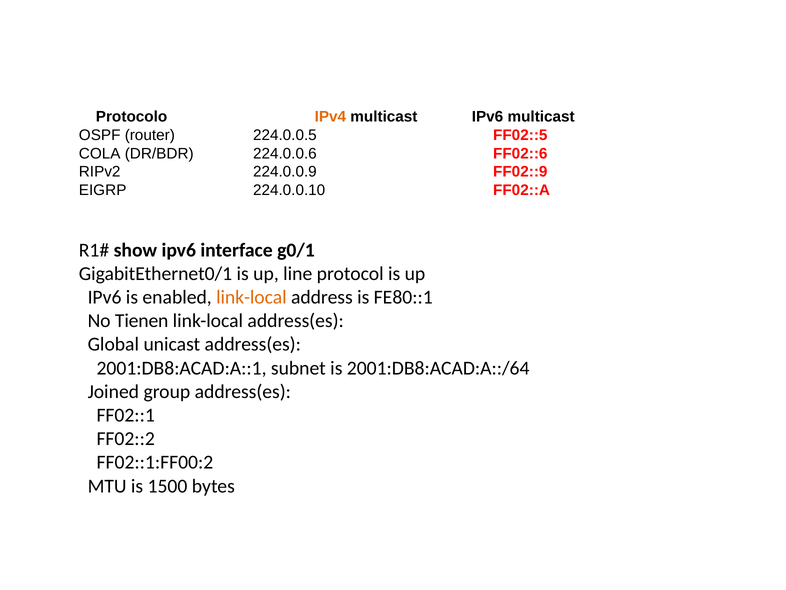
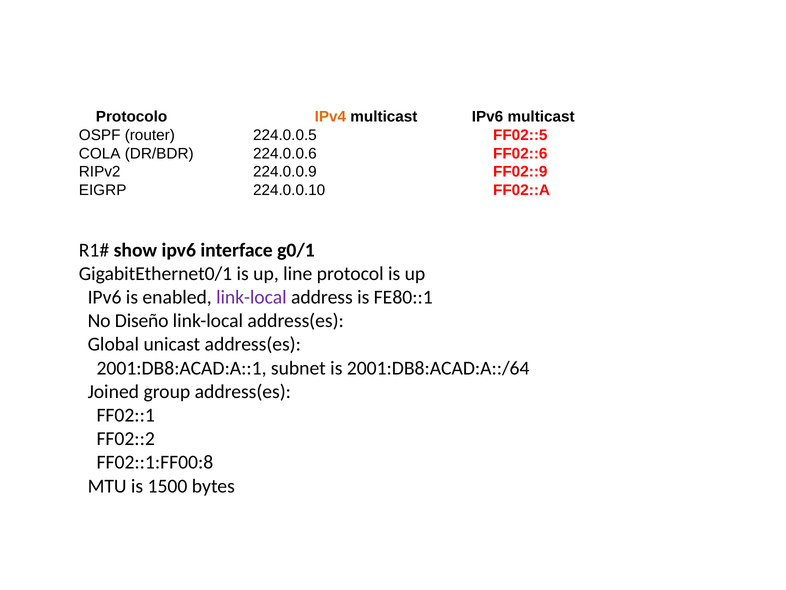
link-local colour: orange -> purple (251, 297)
Tienen: Tienen -> Diseño (142, 321)
FF02::1:FF00:2: FF02::1:FF00:2 -> FF02::1:FF00:8 (155, 462)
